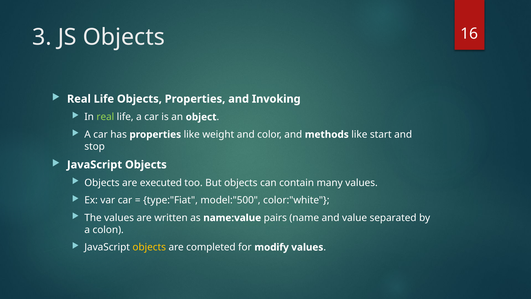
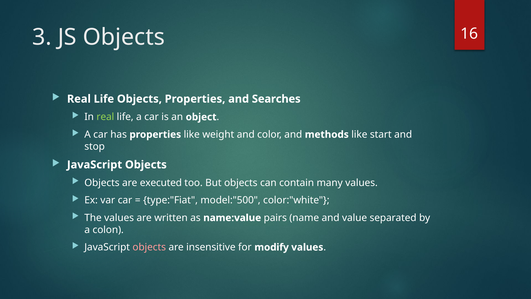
Invoking: Invoking -> Searches (276, 99)
objects colour: yellow -> pink (149, 247)
completed: completed -> insensitive (211, 247)
